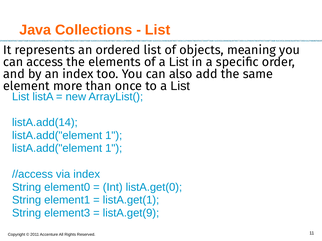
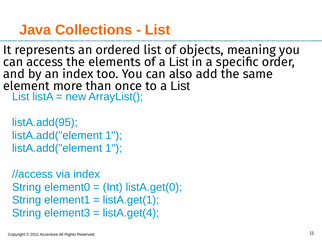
listA.add(14: listA.add(14 -> listA.add(95 (45, 123)
listA.get(9: listA.get(9 -> listA.get(4 (131, 213)
